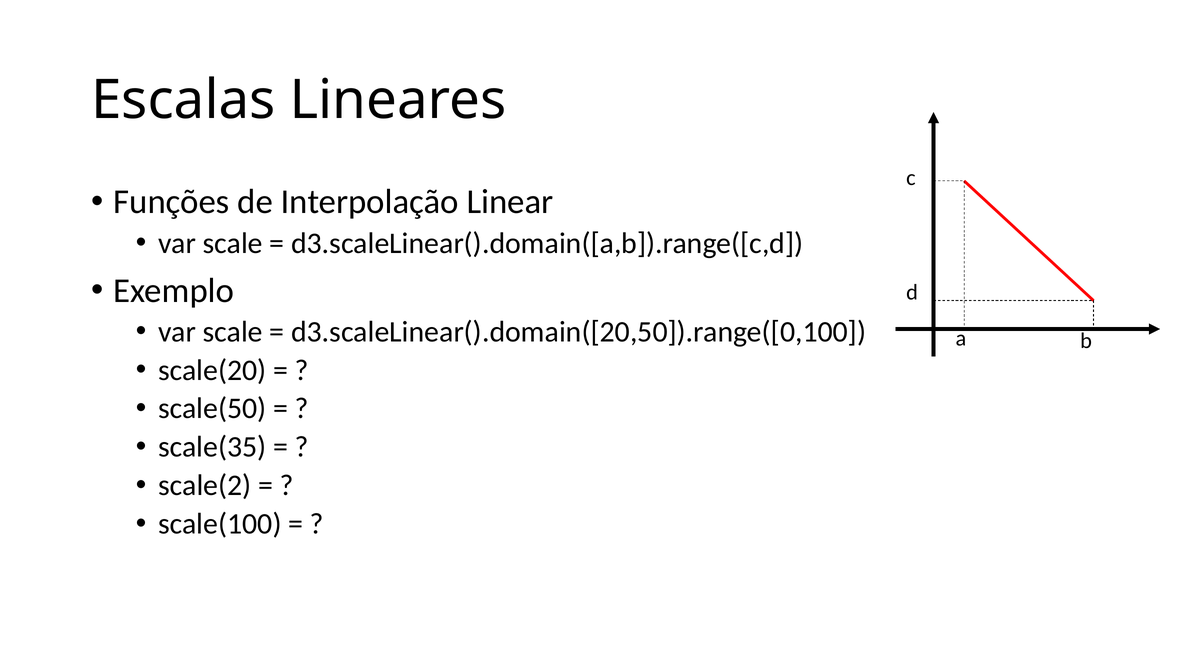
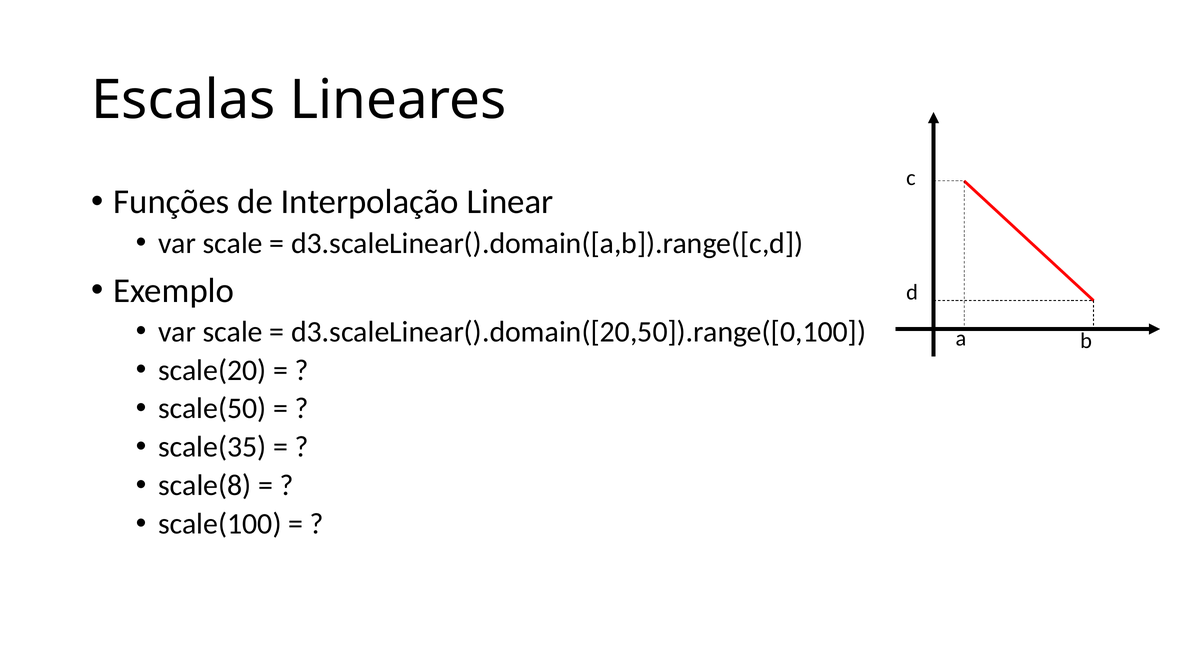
scale(2: scale(2 -> scale(8 (205, 485)
